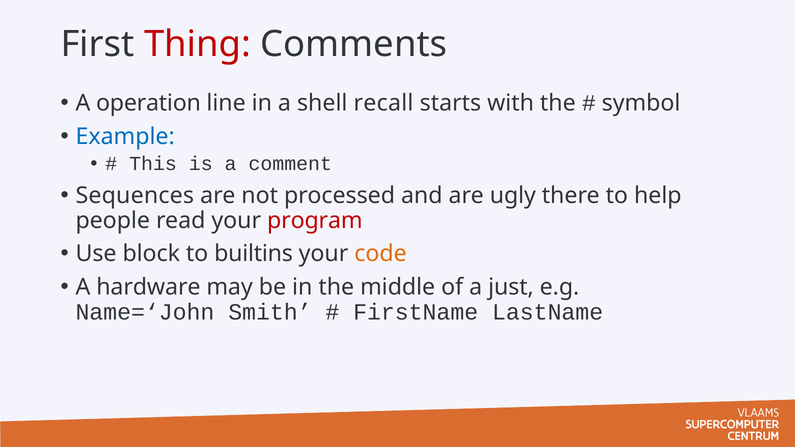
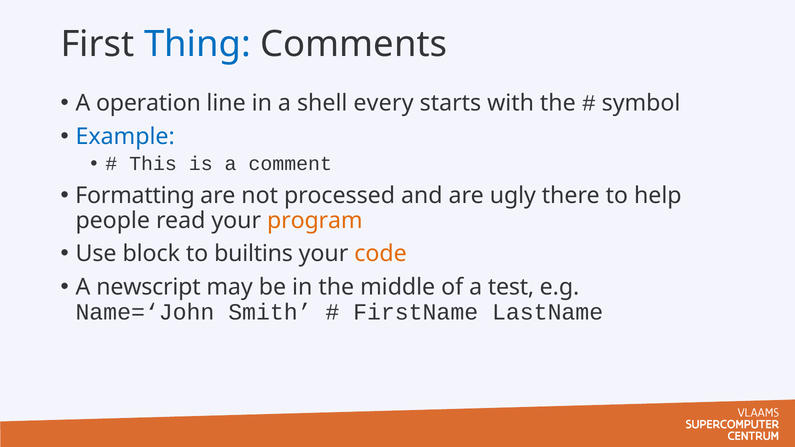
Thing colour: red -> blue (197, 44)
recall: recall -> every (384, 103)
Sequences: Sequences -> Formatting (135, 195)
program colour: red -> orange (315, 220)
hardware: hardware -> newscript (148, 287)
just: just -> test (511, 287)
